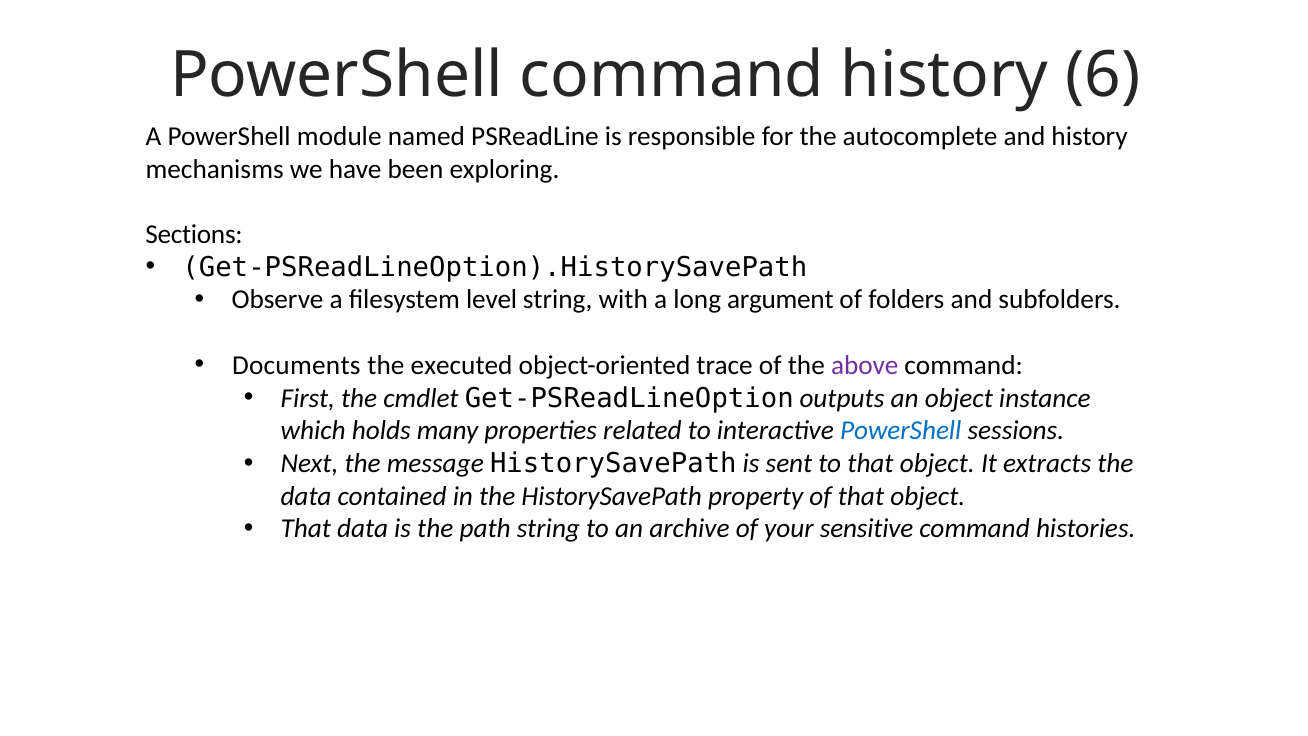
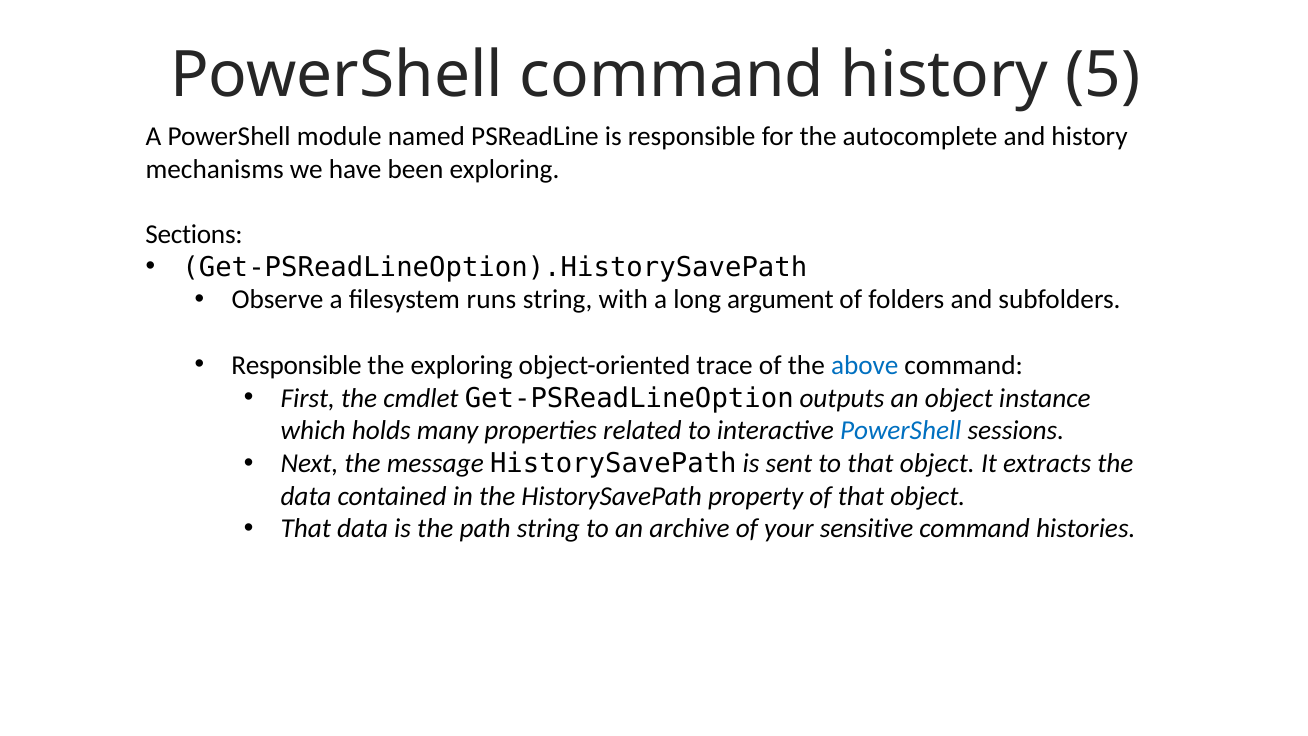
6: 6 -> 5 (1103, 76)
level: level -> runs (491, 300)
Documents: Documents -> Responsible (297, 365)
the executed: executed -> exploring (462, 365)
above colour: purple -> blue (865, 365)
